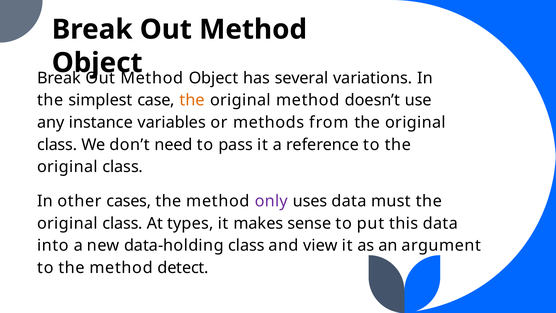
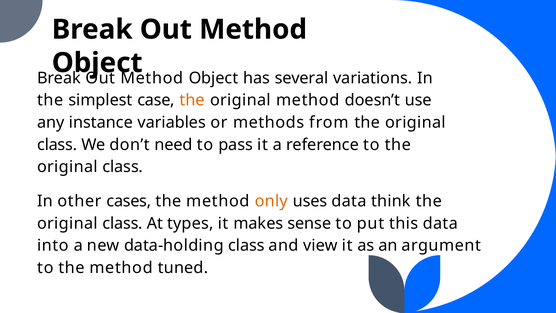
only colour: purple -> orange (271, 201)
must: must -> think (391, 201)
detect: detect -> tuned (183, 268)
